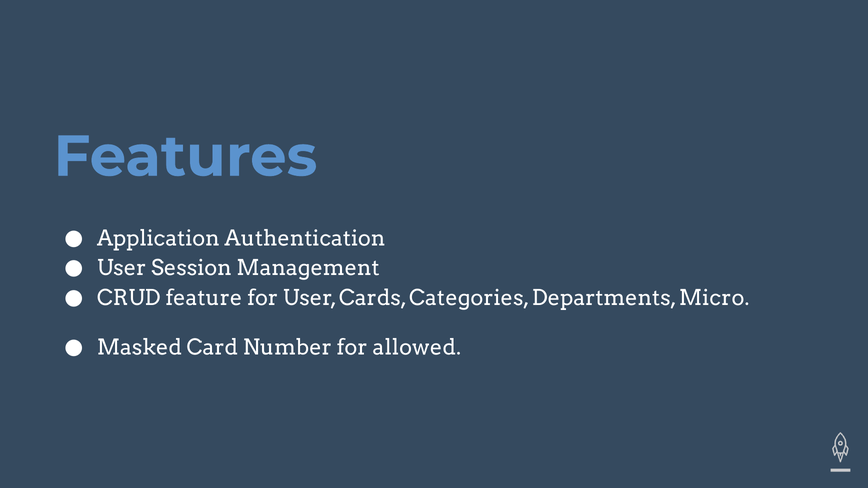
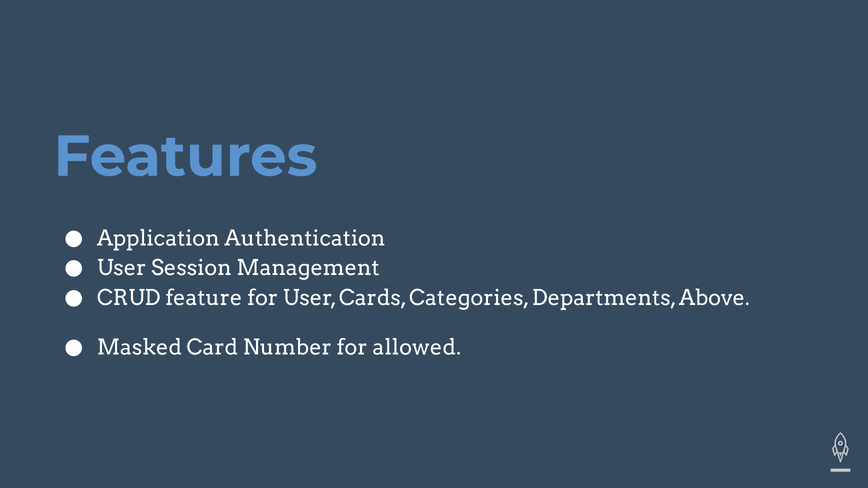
Micro: Micro -> Above (714, 298)
